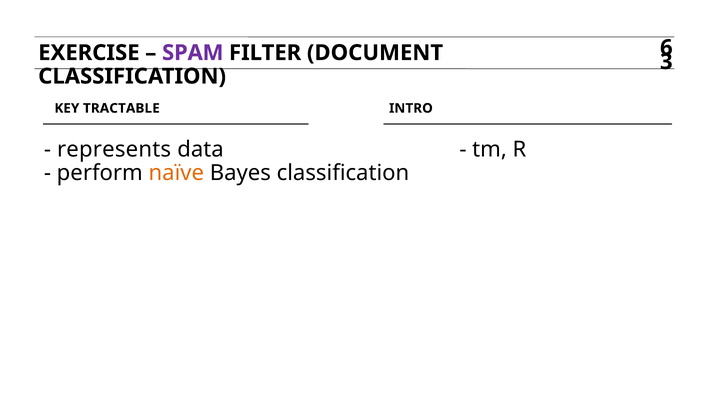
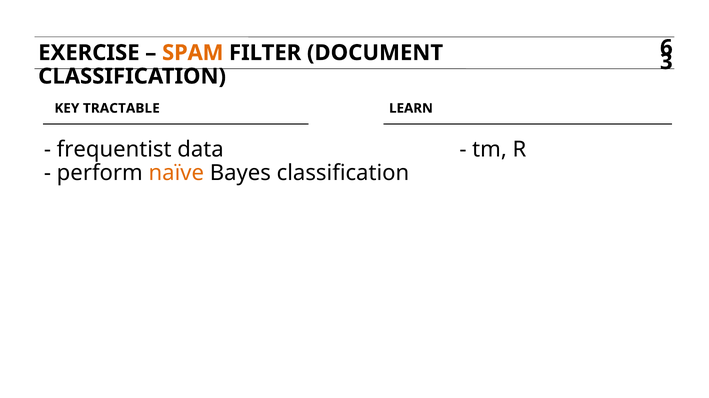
SPAM colour: purple -> orange (193, 53)
INTRO: INTRO -> LEARN (411, 108)
represents: represents -> frequentist (114, 149)
